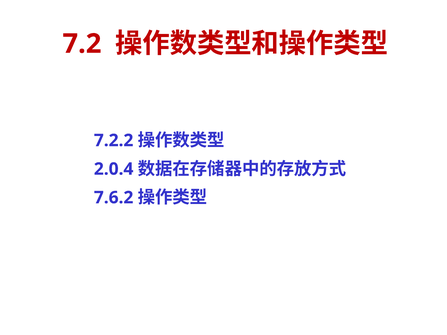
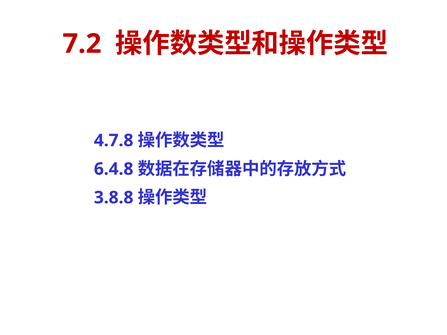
7.2.2: 7.2.2 -> 4.7.8 (114, 141)
2.0.4: 2.0.4 -> 6.4.8 (114, 169)
7.6.2: 7.6.2 -> 3.8.8 (114, 198)
